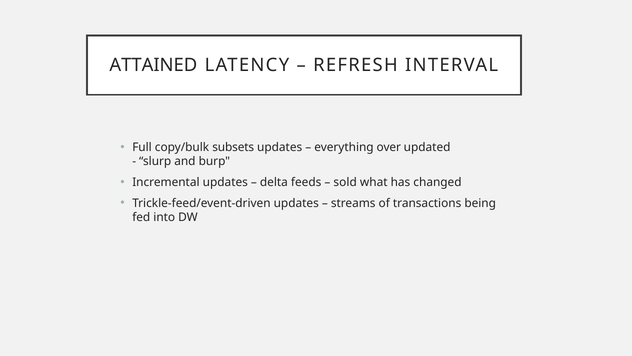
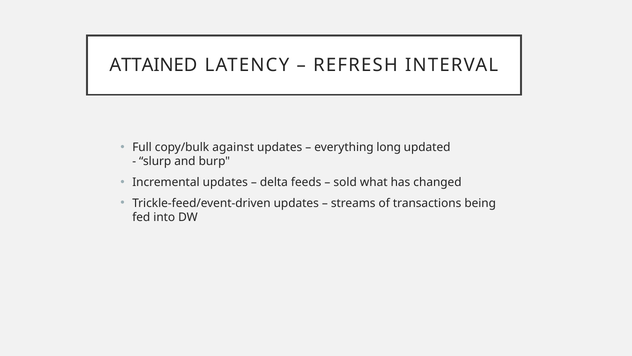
subsets: subsets -> against (233, 147)
over: over -> long (389, 147)
